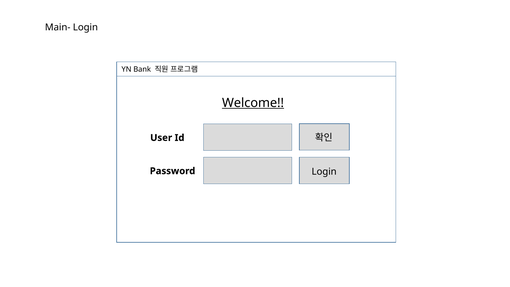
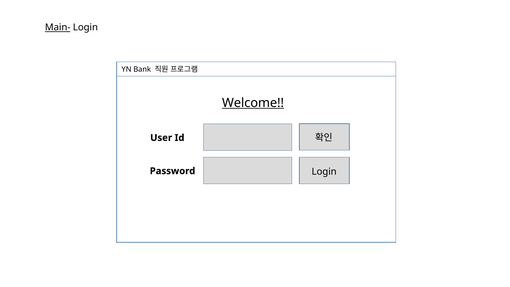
Main- underline: none -> present (58, 27)
